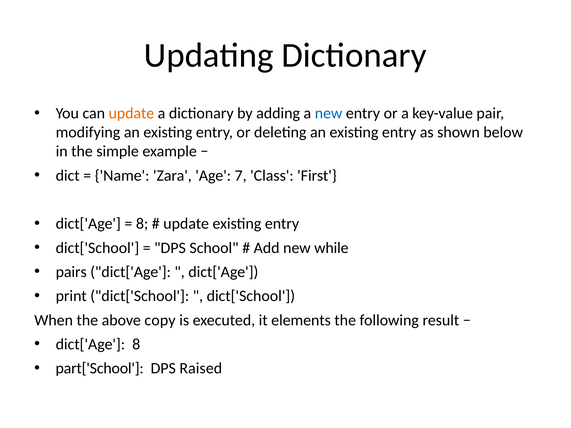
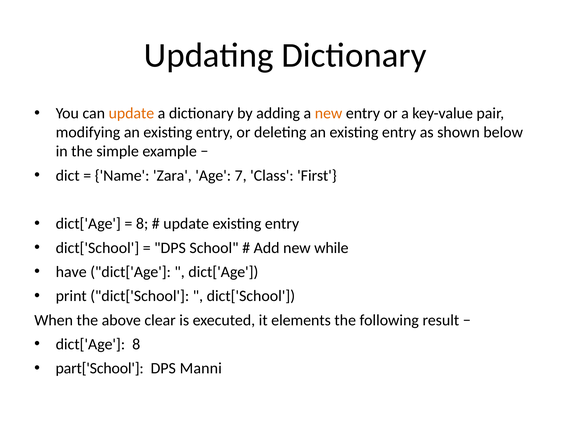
new colour: blue -> orange (329, 113)
pairs: pairs -> have (71, 272)
copy: copy -> clear (160, 320)
Raised: Raised -> Manni (201, 369)
